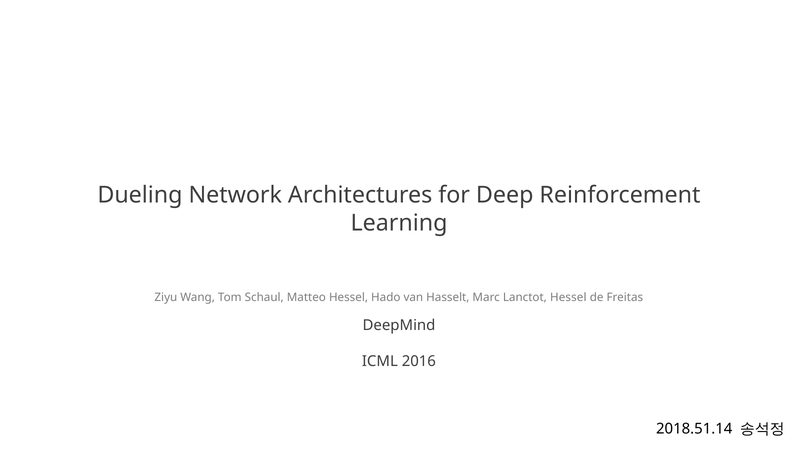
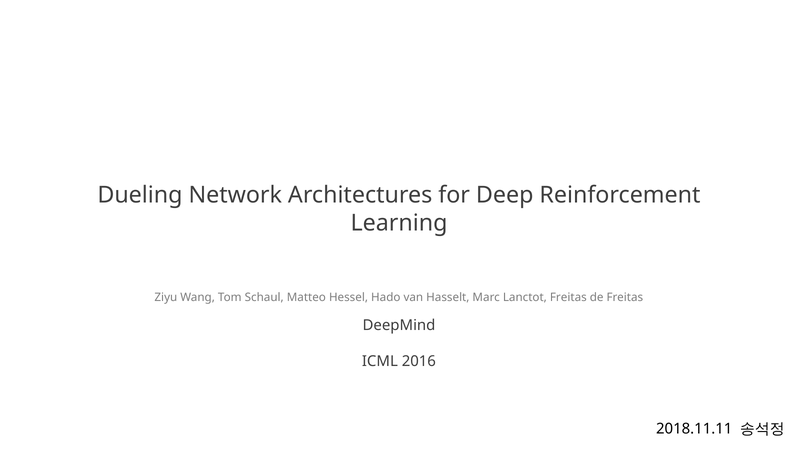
Lanctot Hessel: Hessel -> Freitas (568, 297)
2018.51.14: 2018.51.14 -> 2018.11.11 (694, 428)
